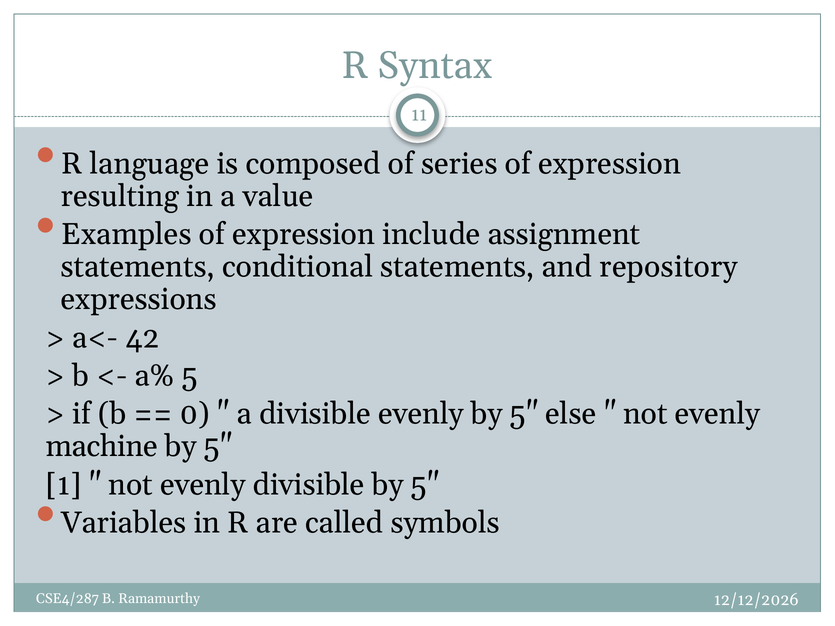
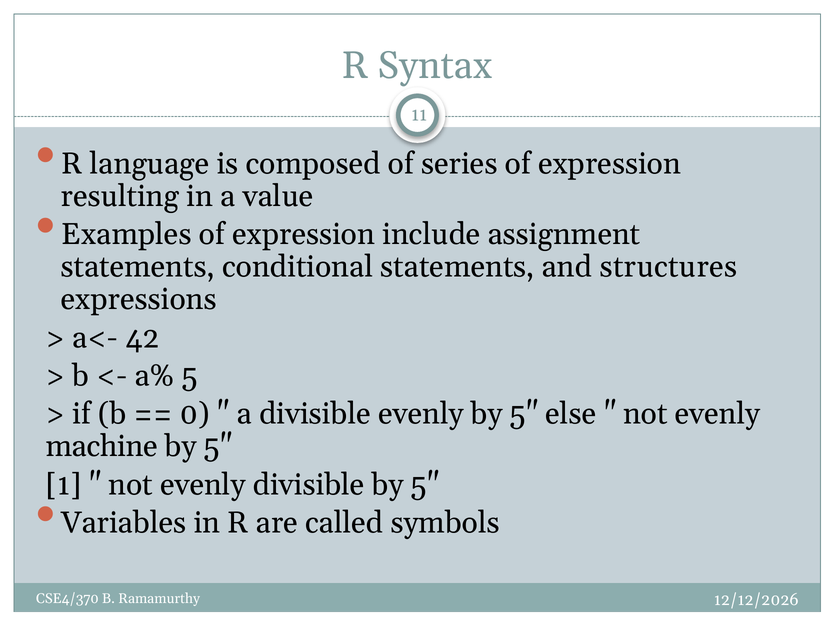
repository: repository -> structures (669, 267)
CSE4/287: CSE4/287 -> CSE4/370 (67, 599)
